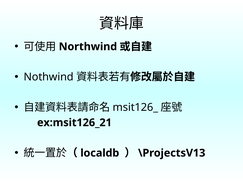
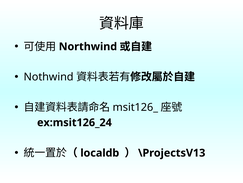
ex:msit126_21: ex:msit126_21 -> ex:msit126_24 (74, 122)
